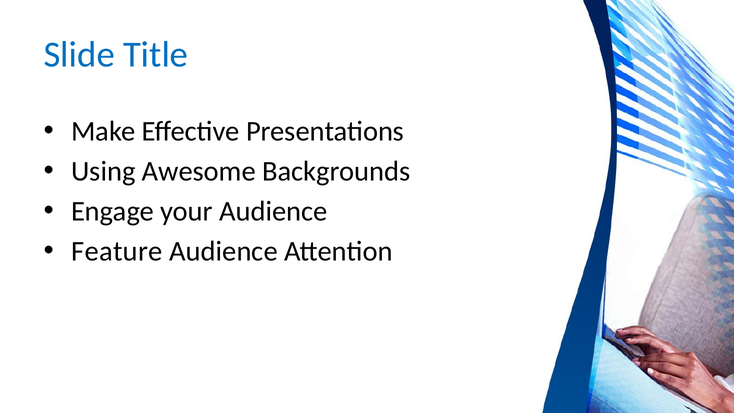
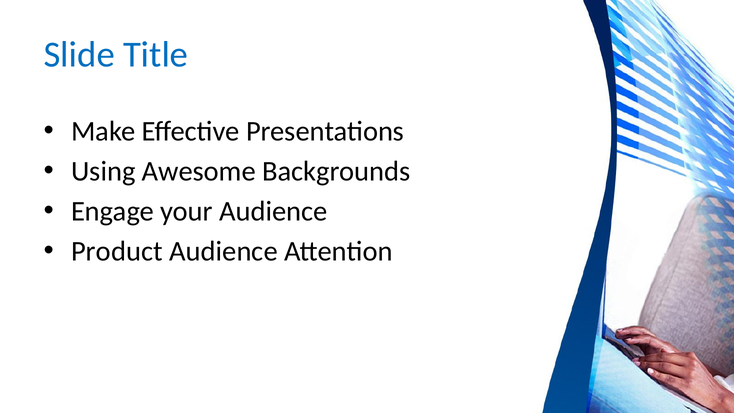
Feature: Feature -> Product (117, 251)
